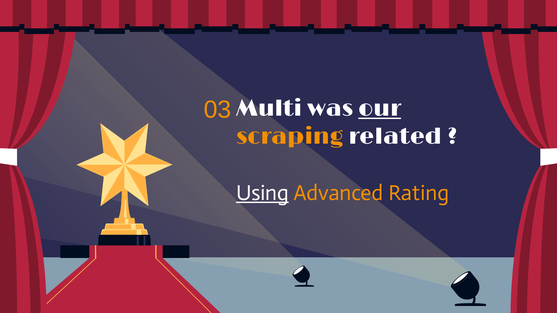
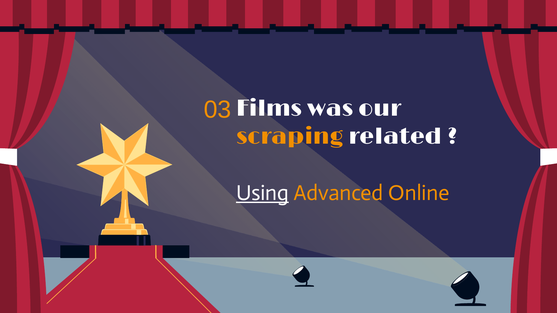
Multi: Multi -> Films (269, 108)
our underline: present -> none (380, 108)
Rating: Rating -> Online (419, 193)
